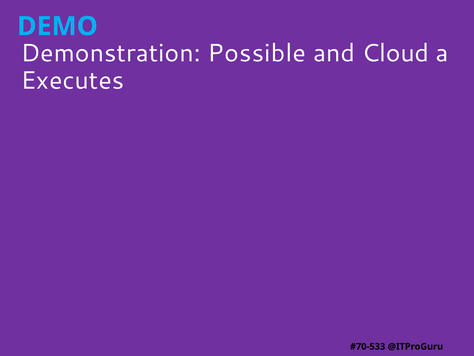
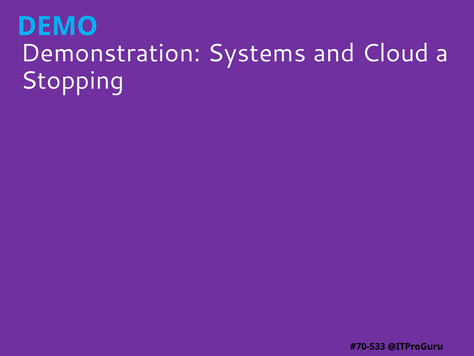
Possible: Possible -> Systems (257, 53)
Executes: Executes -> Stopping (72, 80)
